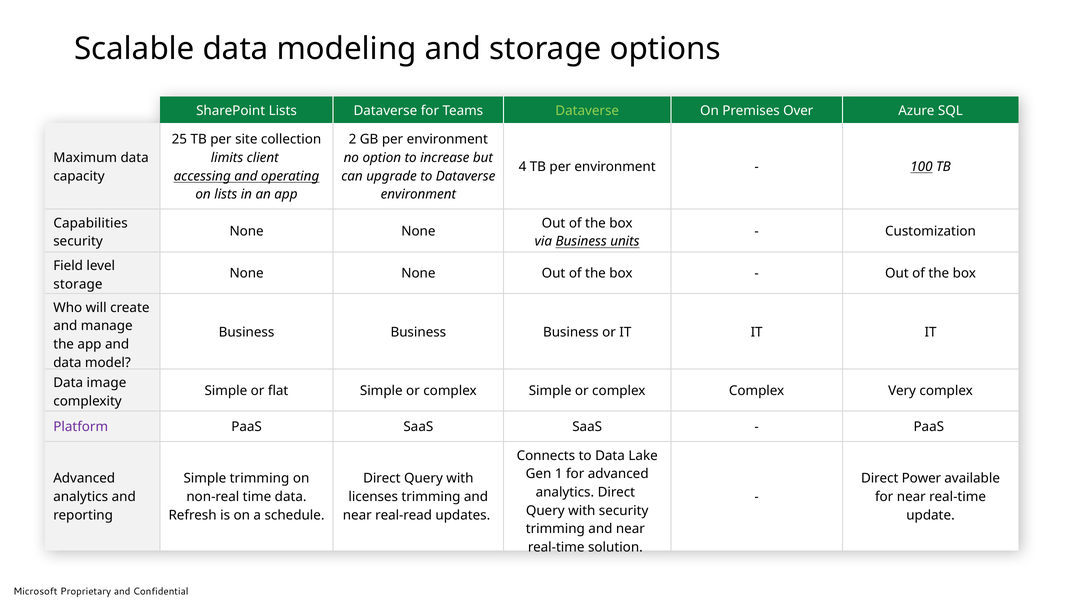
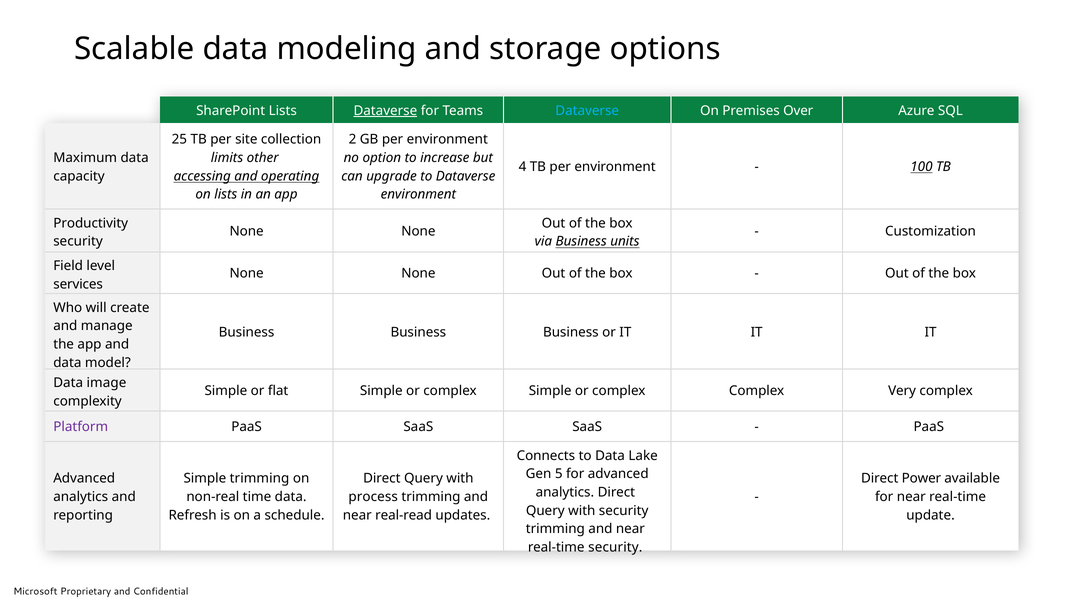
Dataverse underline: none -> present (385, 111)
Dataverse colour: light green -> light blue (587, 111)
client: client -> other (263, 158)
Capabilities: Capabilities -> Productivity (91, 223)
storage: storage -> services (78, 284)
1: 1 -> 5 (559, 474)
licenses: licenses -> process (373, 497)
real-time solution: solution -> security (615, 547)
